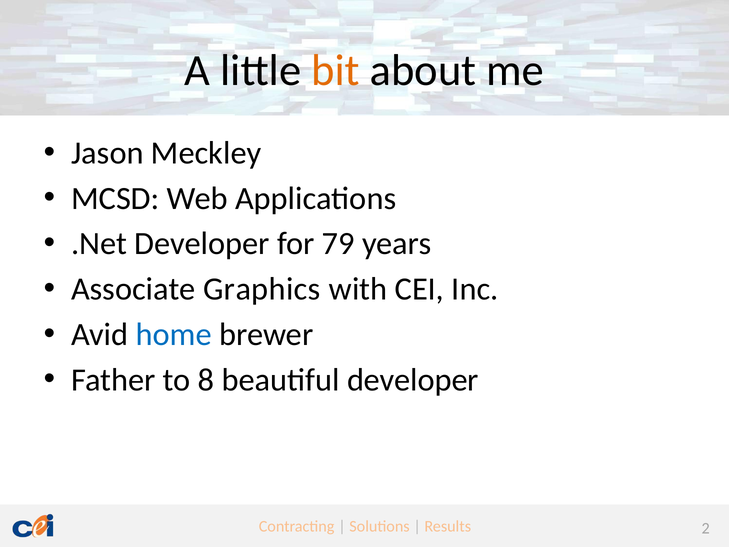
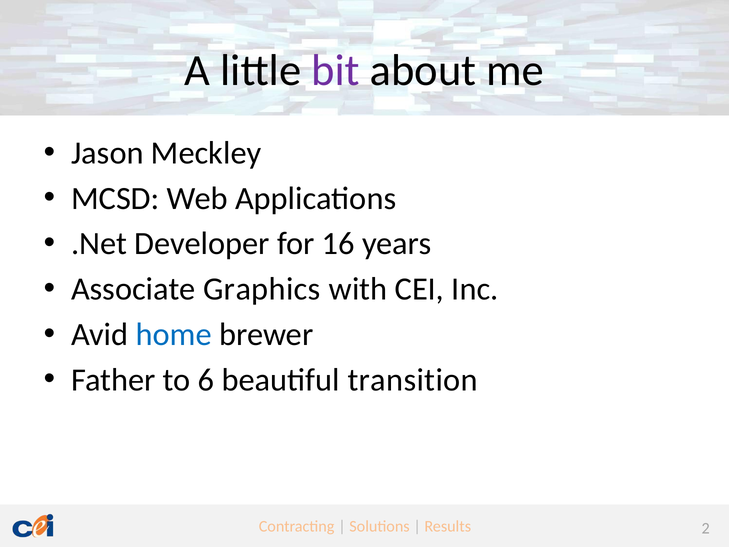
bit colour: orange -> purple (336, 71)
79: 79 -> 16 (338, 244)
8: 8 -> 6 (206, 380)
beautiful developer: developer -> transition (413, 380)
